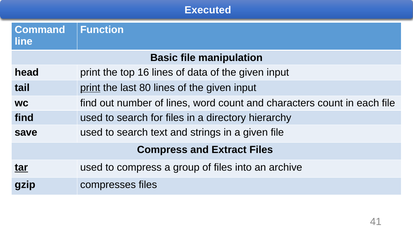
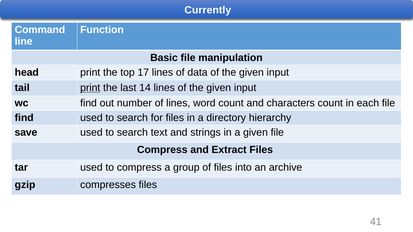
Executed: Executed -> Currently (208, 10)
16: 16 -> 17 (143, 72)
80: 80 -> 14 (145, 88)
tar underline: present -> none (21, 168)
